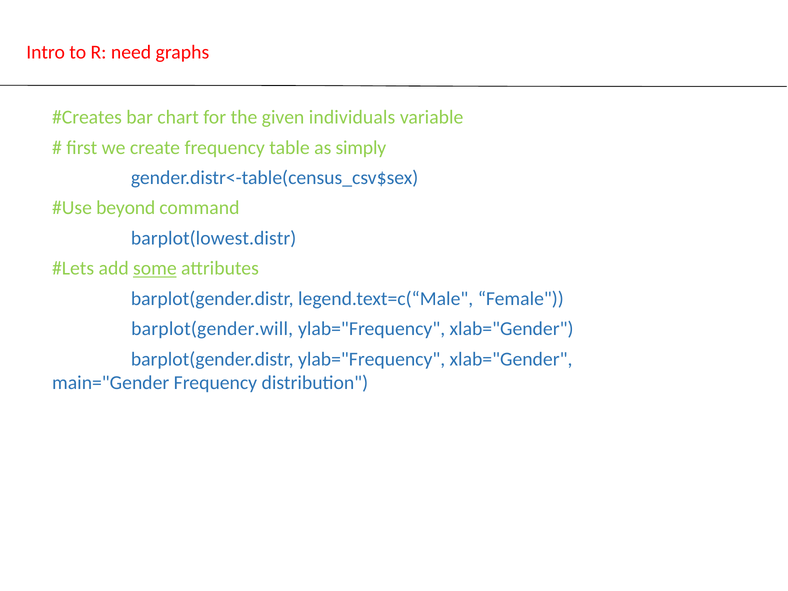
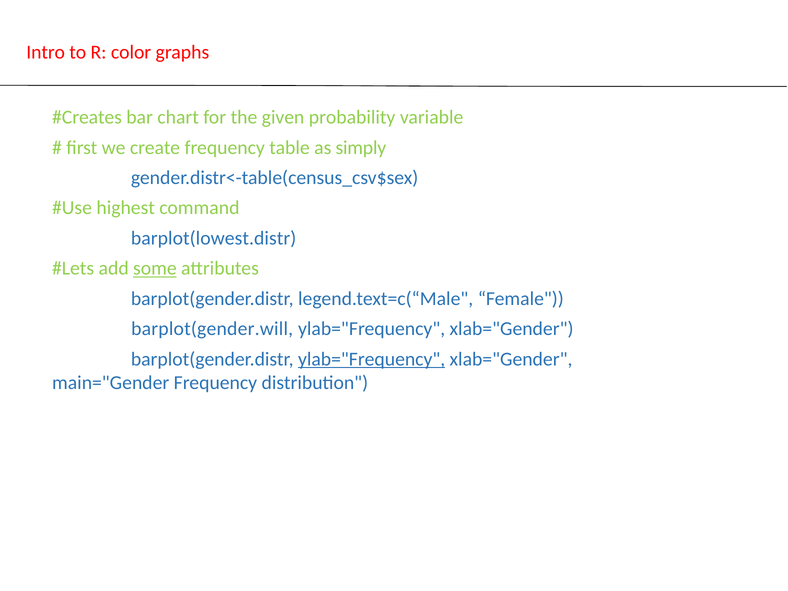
need: need -> color (131, 52)
individuals: individuals -> probability (352, 117)
beyond: beyond -> highest (126, 208)
ylab="Frequency underline: none -> present (372, 359)
